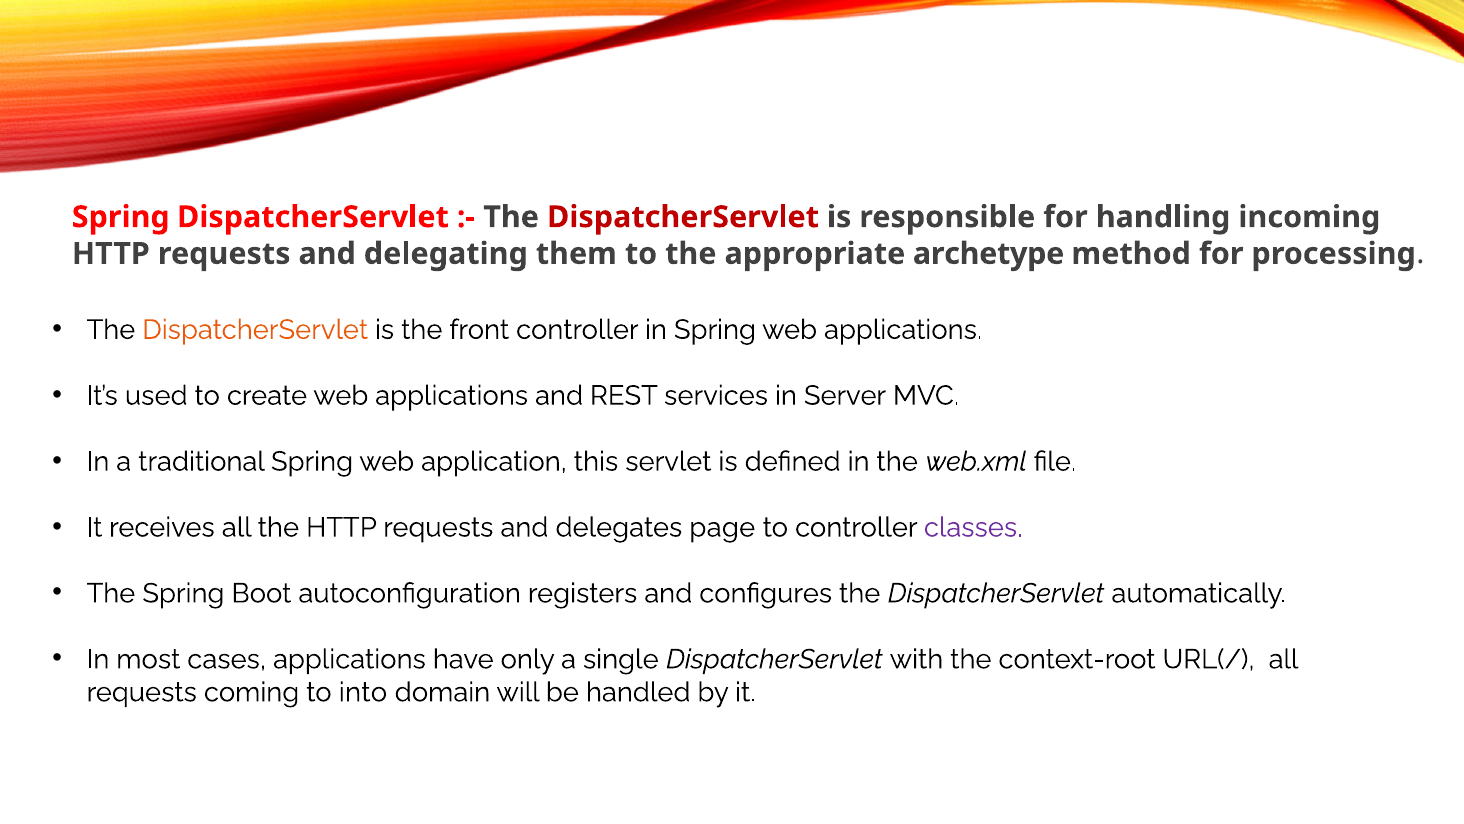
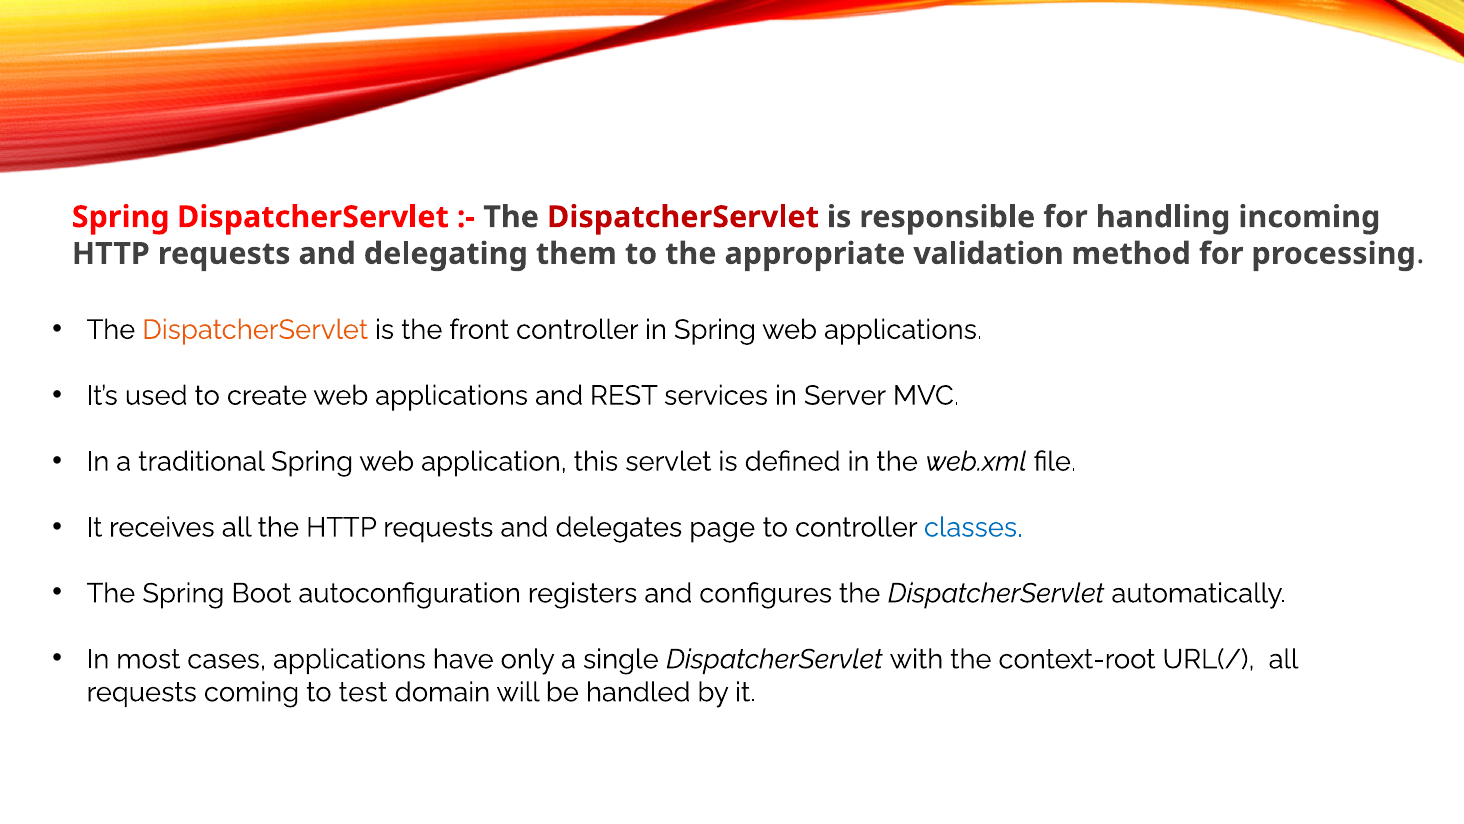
archetype: archetype -> validation (989, 254)
classes colour: purple -> blue (973, 527)
into: into -> test (363, 692)
